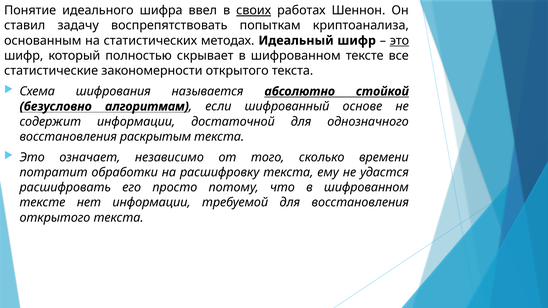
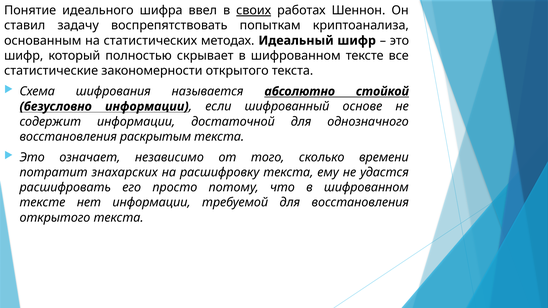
это underline: present -> none (399, 41)
безусловно алгоритмам: алгоритмам -> информации (147, 107)
обработки: обработки -> знахарских (125, 173)
